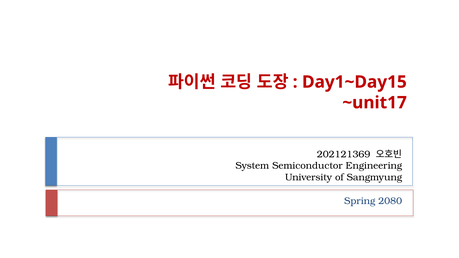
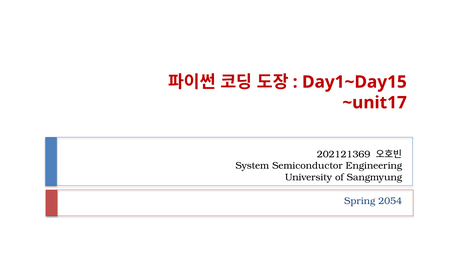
2080: 2080 -> 2054 (390, 201)
